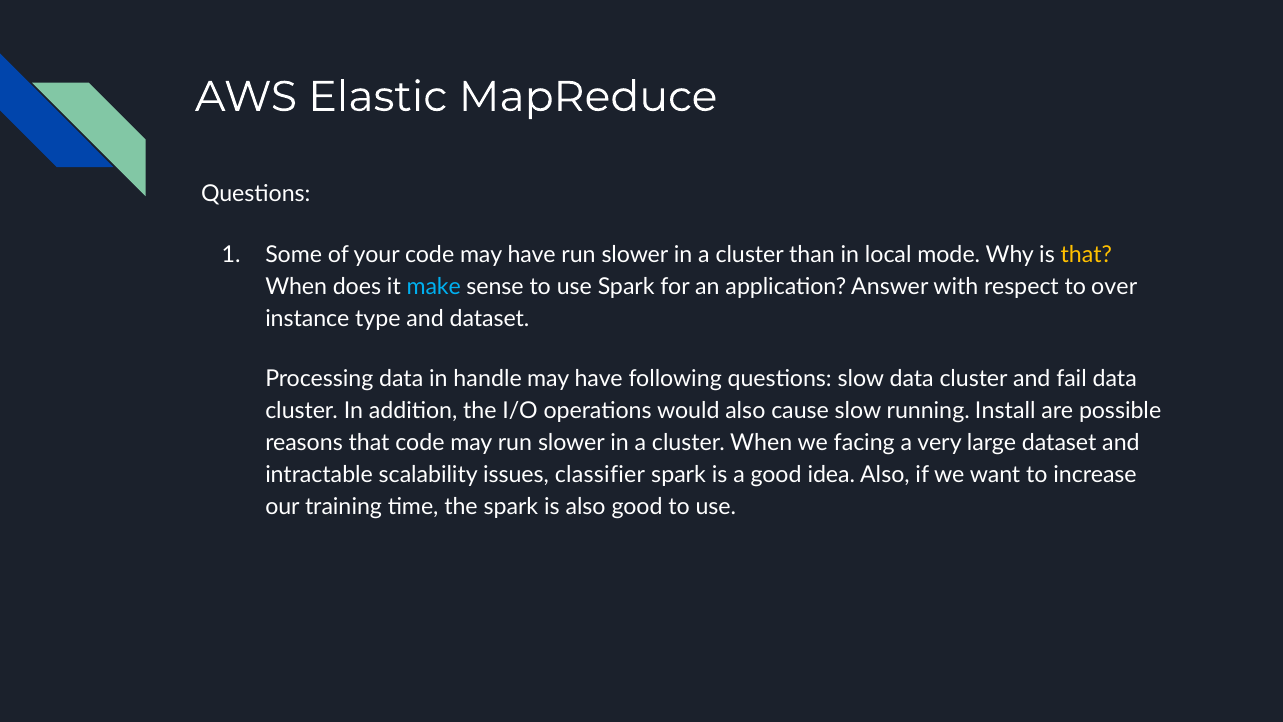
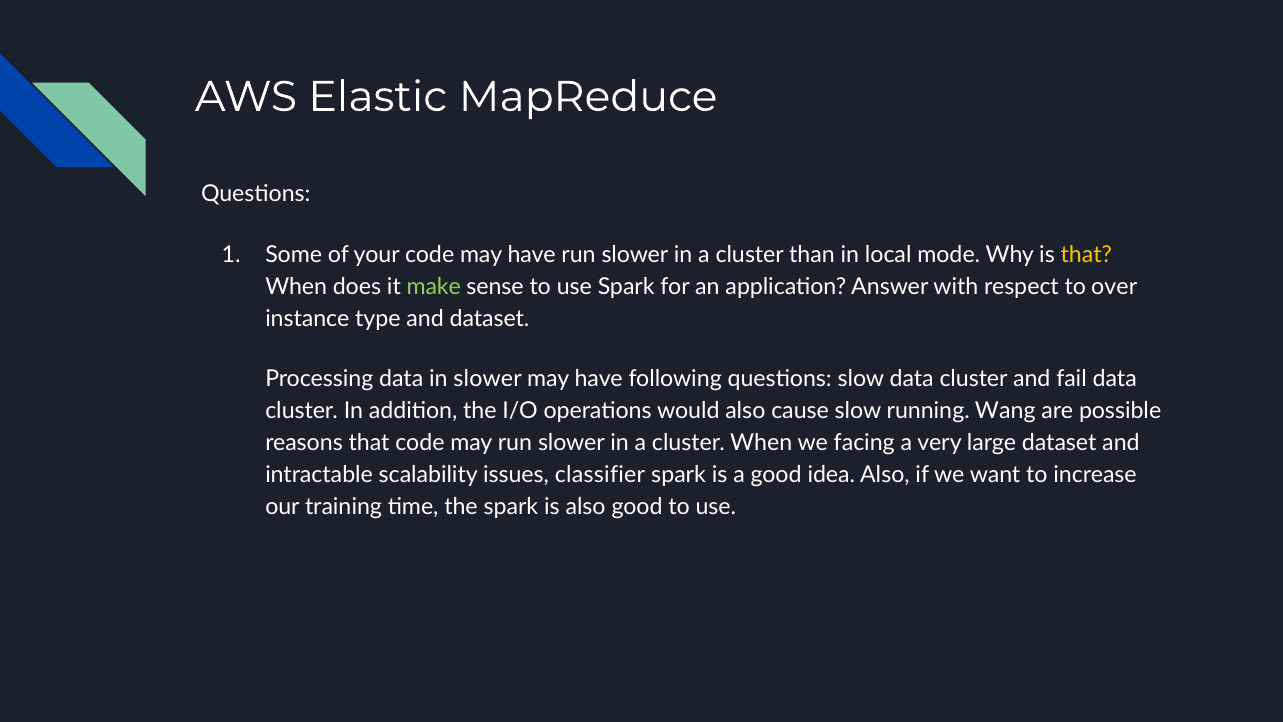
make colour: light blue -> light green (434, 286)
in handle: handle -> slower (488, 379)
Install: Install -> Wang (1005, 411)
